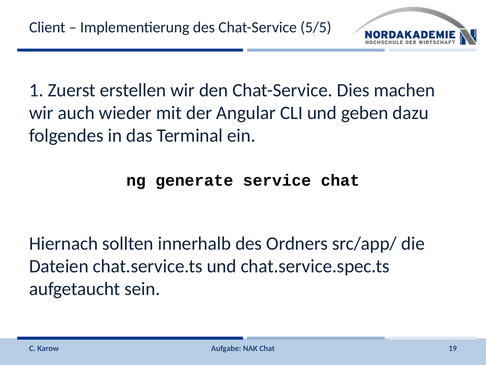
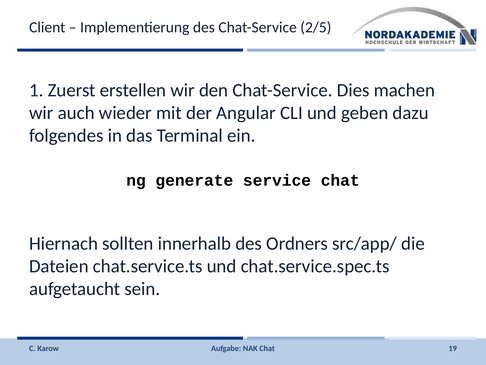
5/5: 5/5 -> 2/5 (316, 27)
